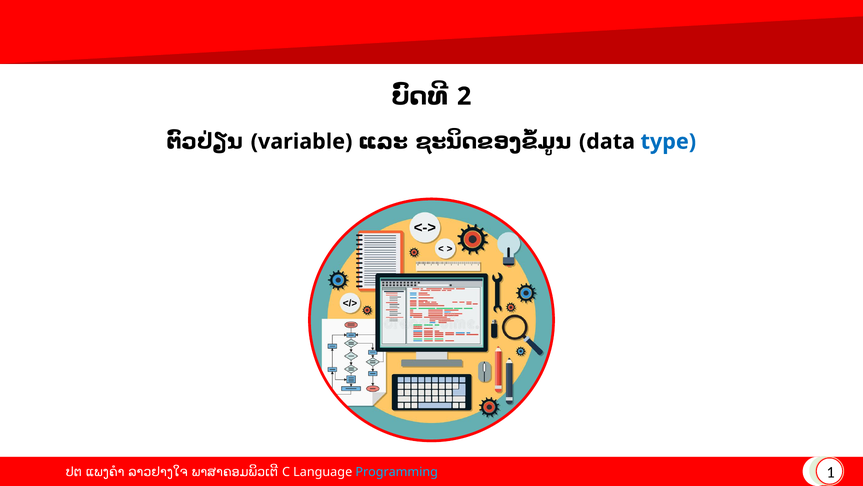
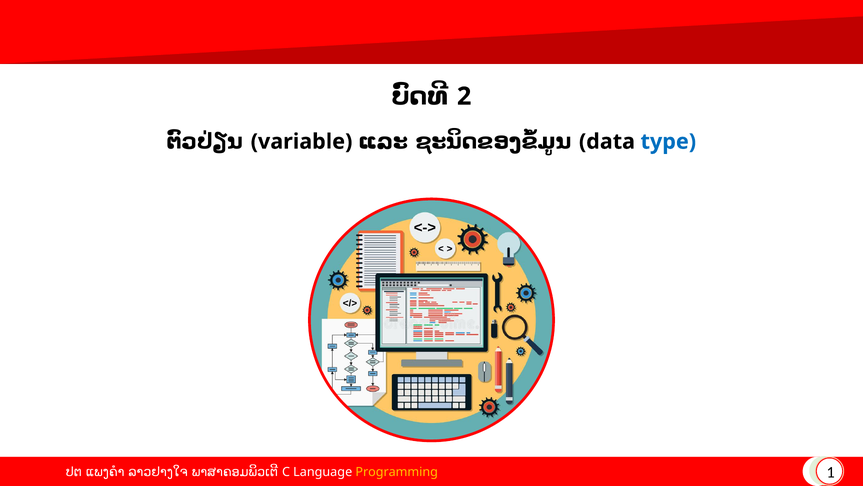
Programming colour: light blue -> yellow (397, 471)
